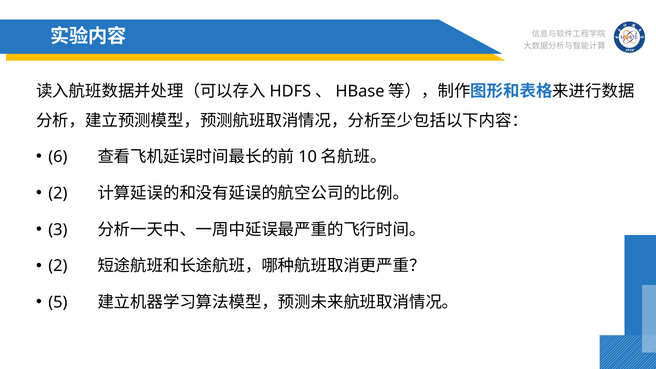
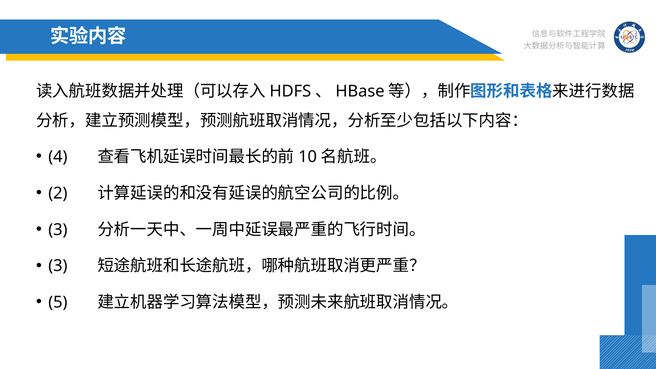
6: 6 -> 4 (58, 157)
2: 2 -> 3 (58, 266)
